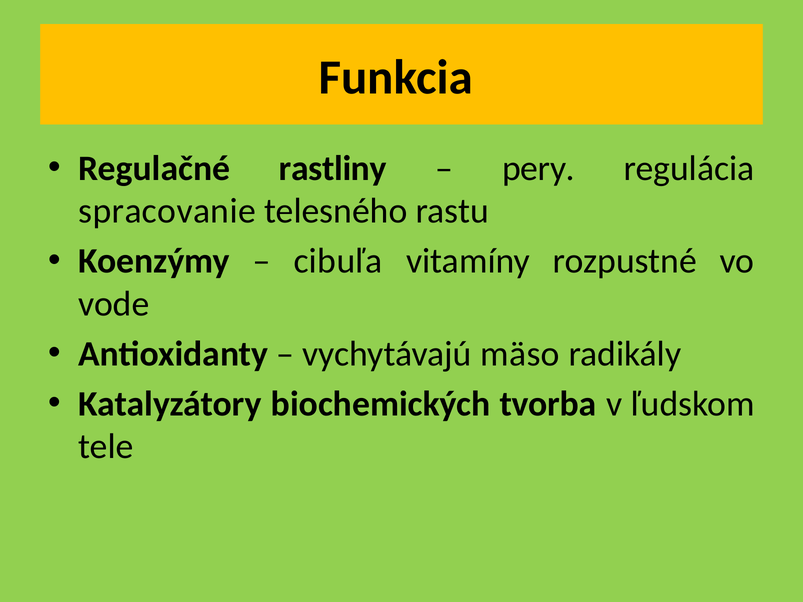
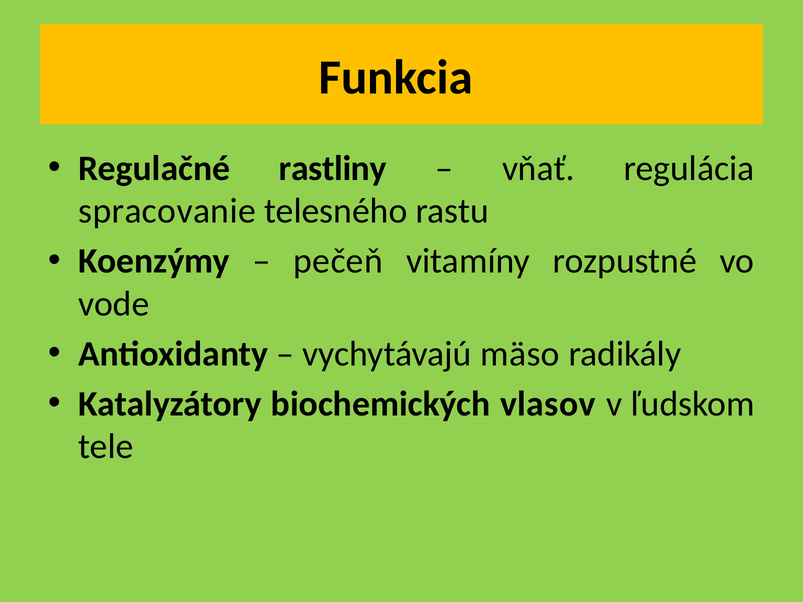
pery: pery -> vňať (538, 168)
cibuľa: cibuľa -> pečeň (338, 261)
tvorba: tvorba -> vlasov (548, 404)
